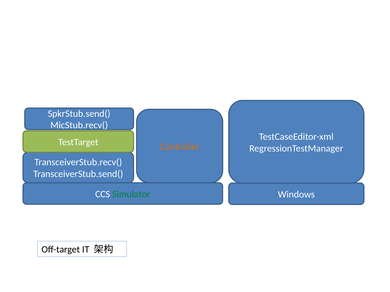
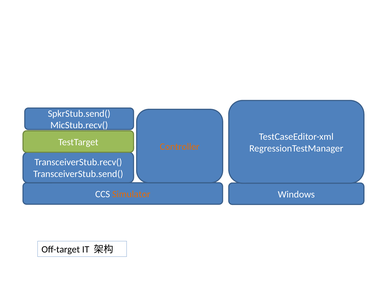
Simulator colour: green -> orange (131, 195)
